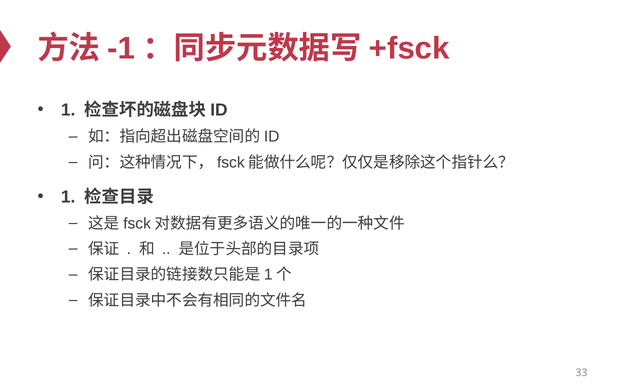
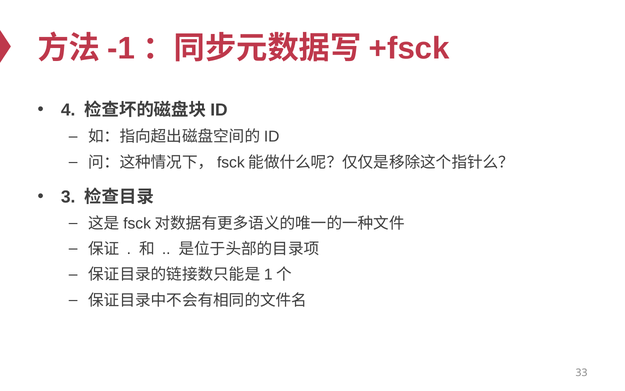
1: 1 -> 4 (68, 110)
1: 1 -> 3 (68, 197)
